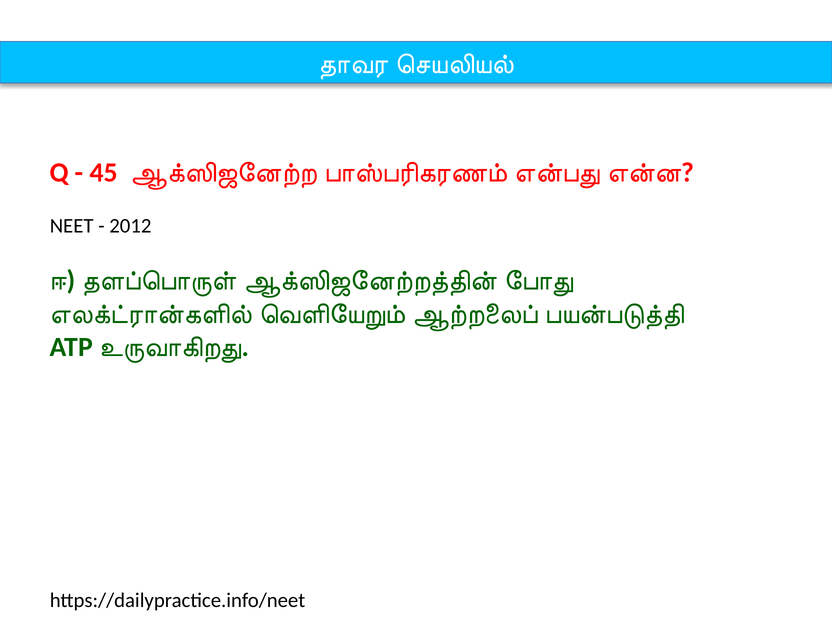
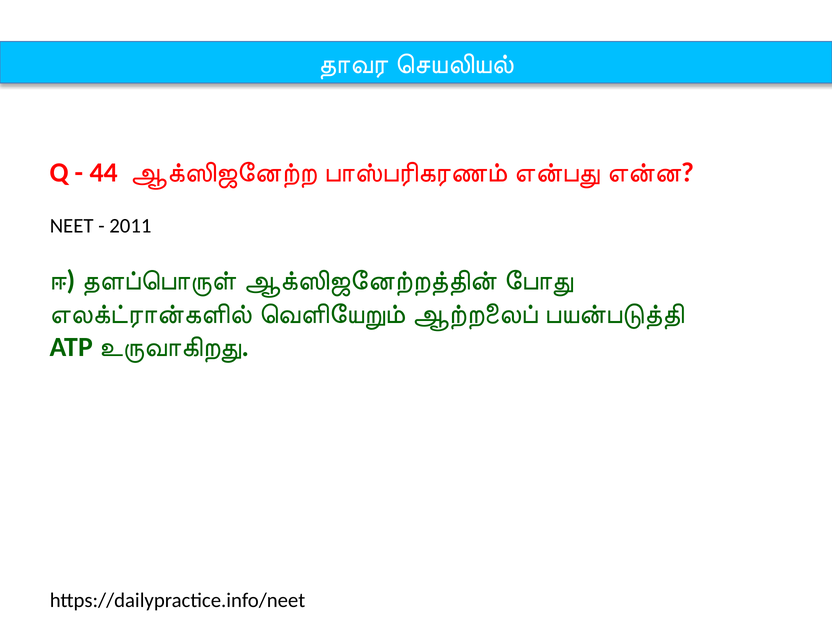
45: 45 -> 44 (104, 172)
2012: 2012 -> 2011 (130, 226)
